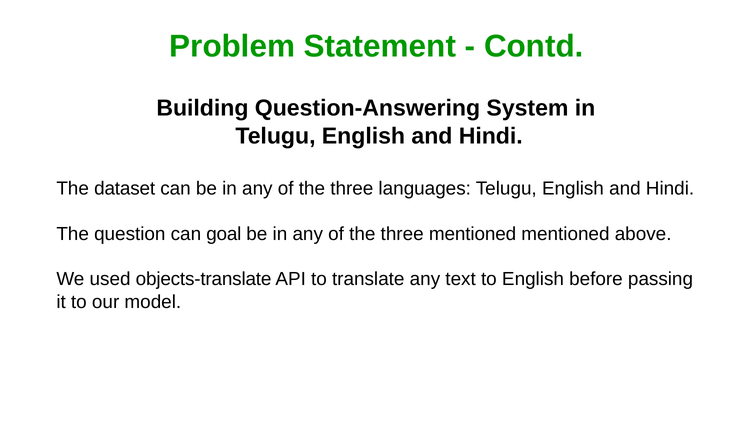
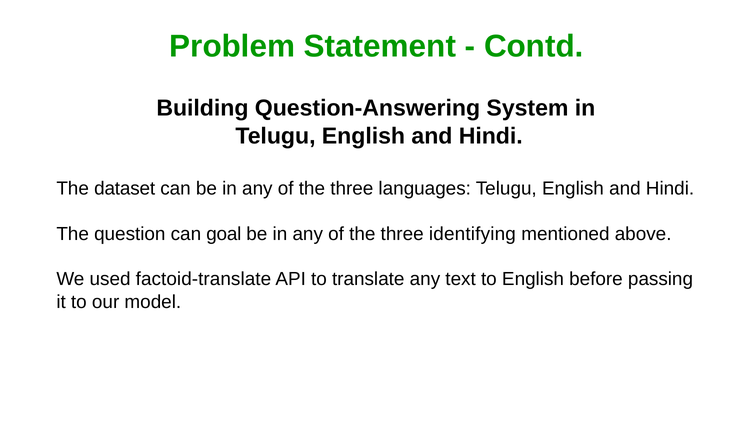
three mentioned: mentioned -> identifying (472, 234)
objects-translate: objects-translate -> factoid-translate (203, 279)
